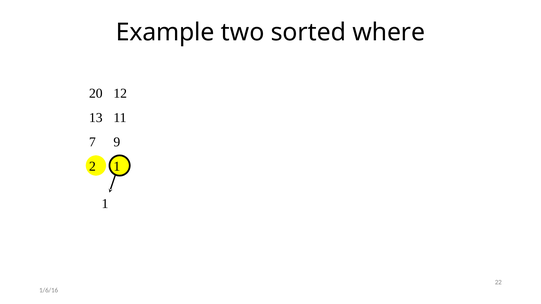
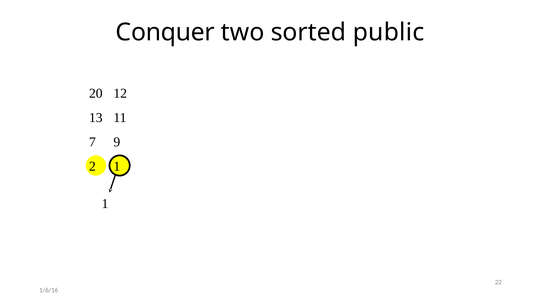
Example: Example -> Conquer (165, 32)
where: where -> public (389, 32)
